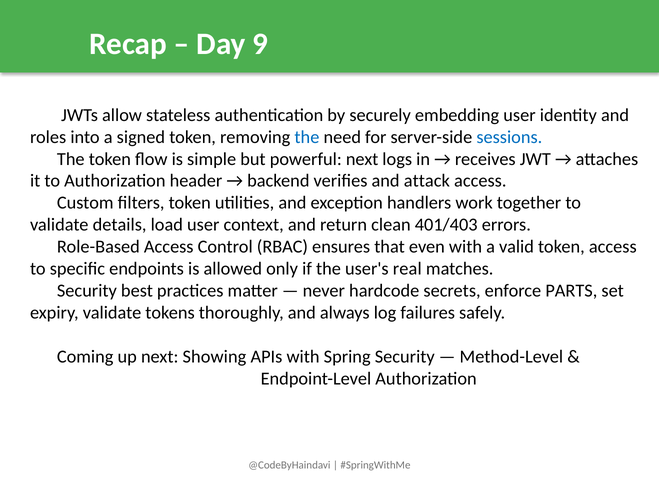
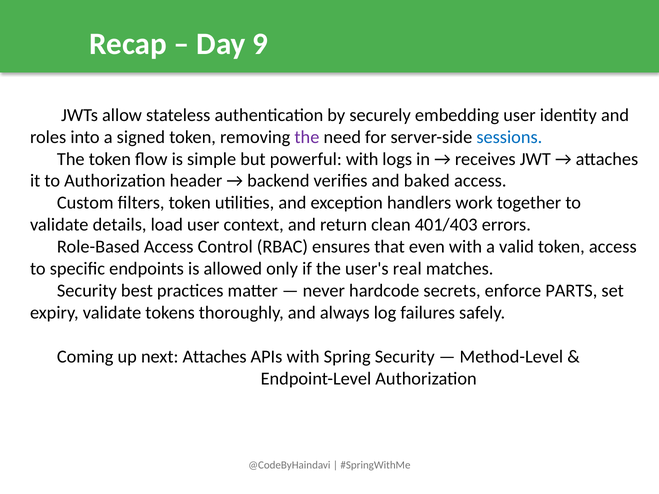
the colour: blue -> purple (307, 137)
powerful next: next -> with (362, 159)
attack: attack -> baked (427, 181)
next Showing: Showing -> Attaches (215, 357)
